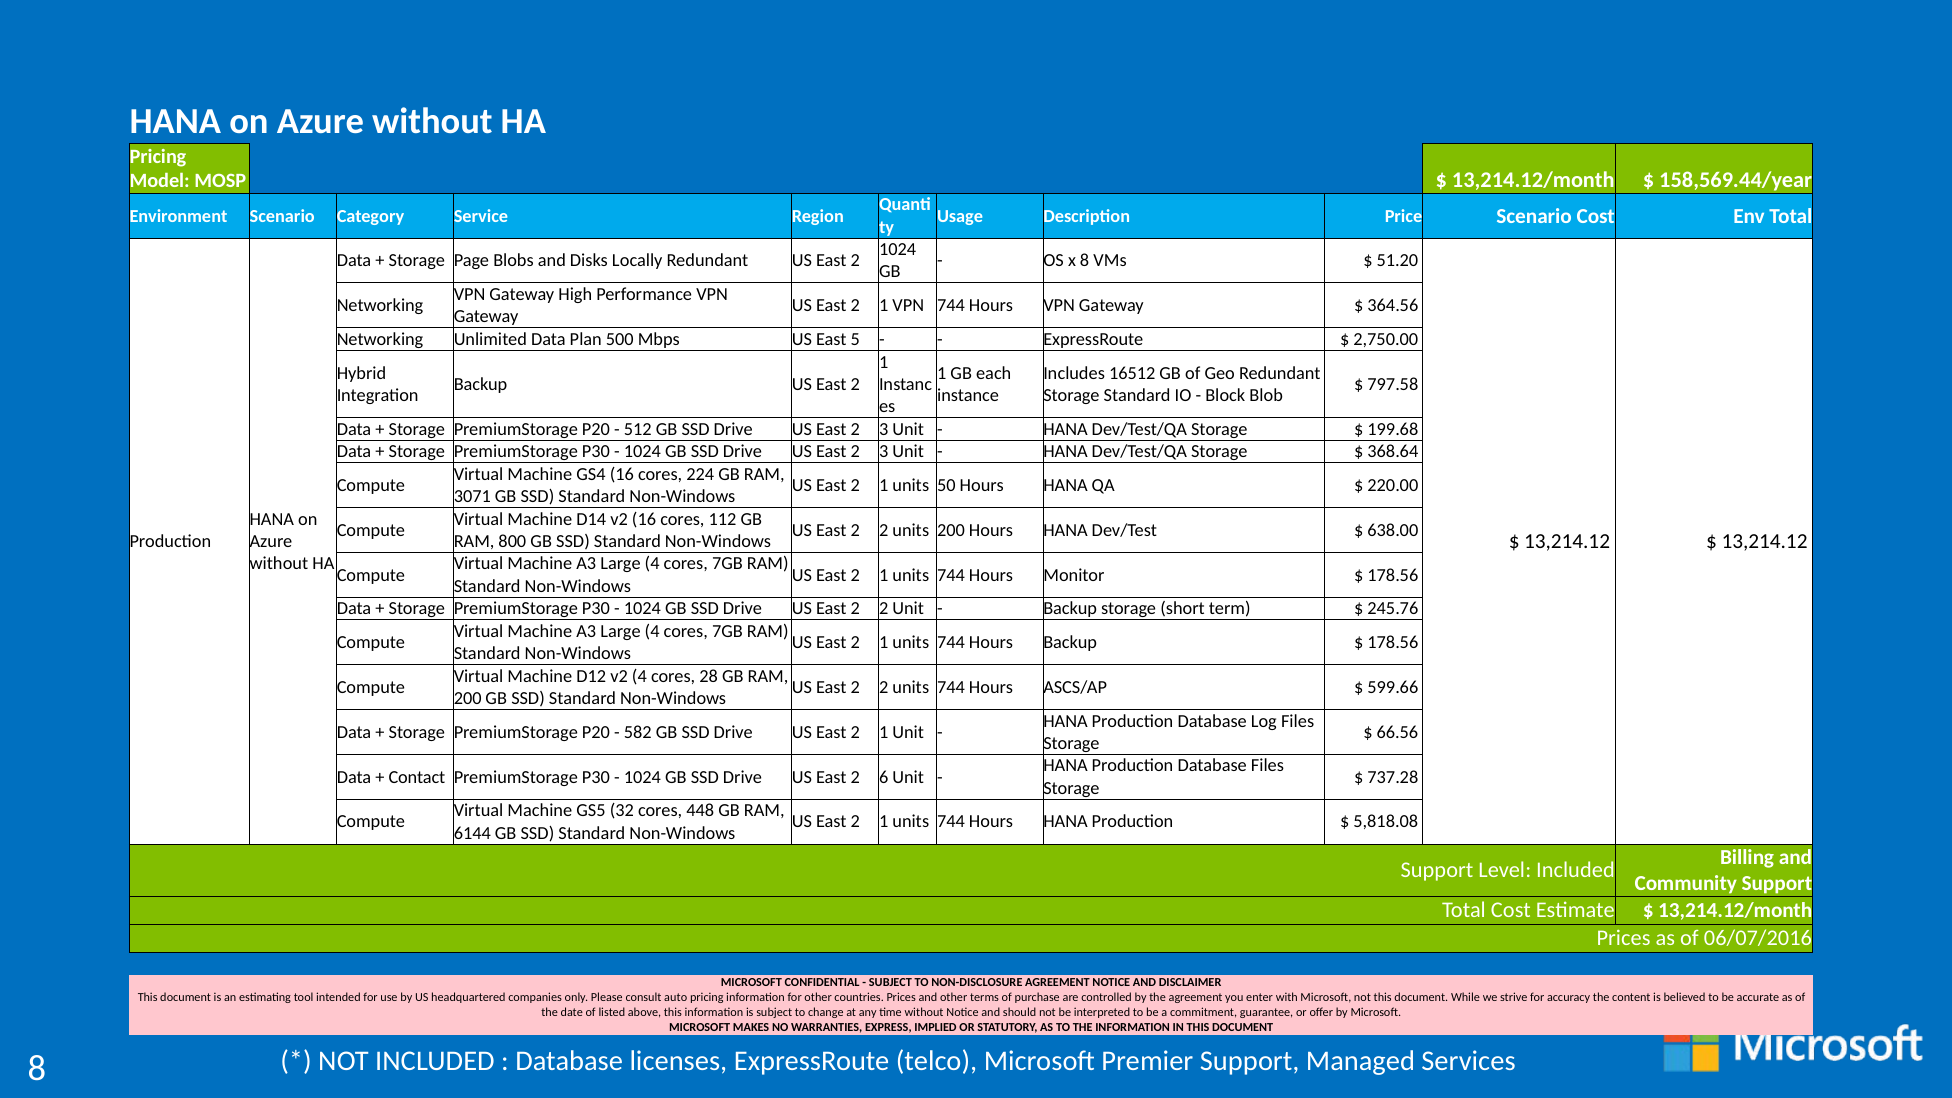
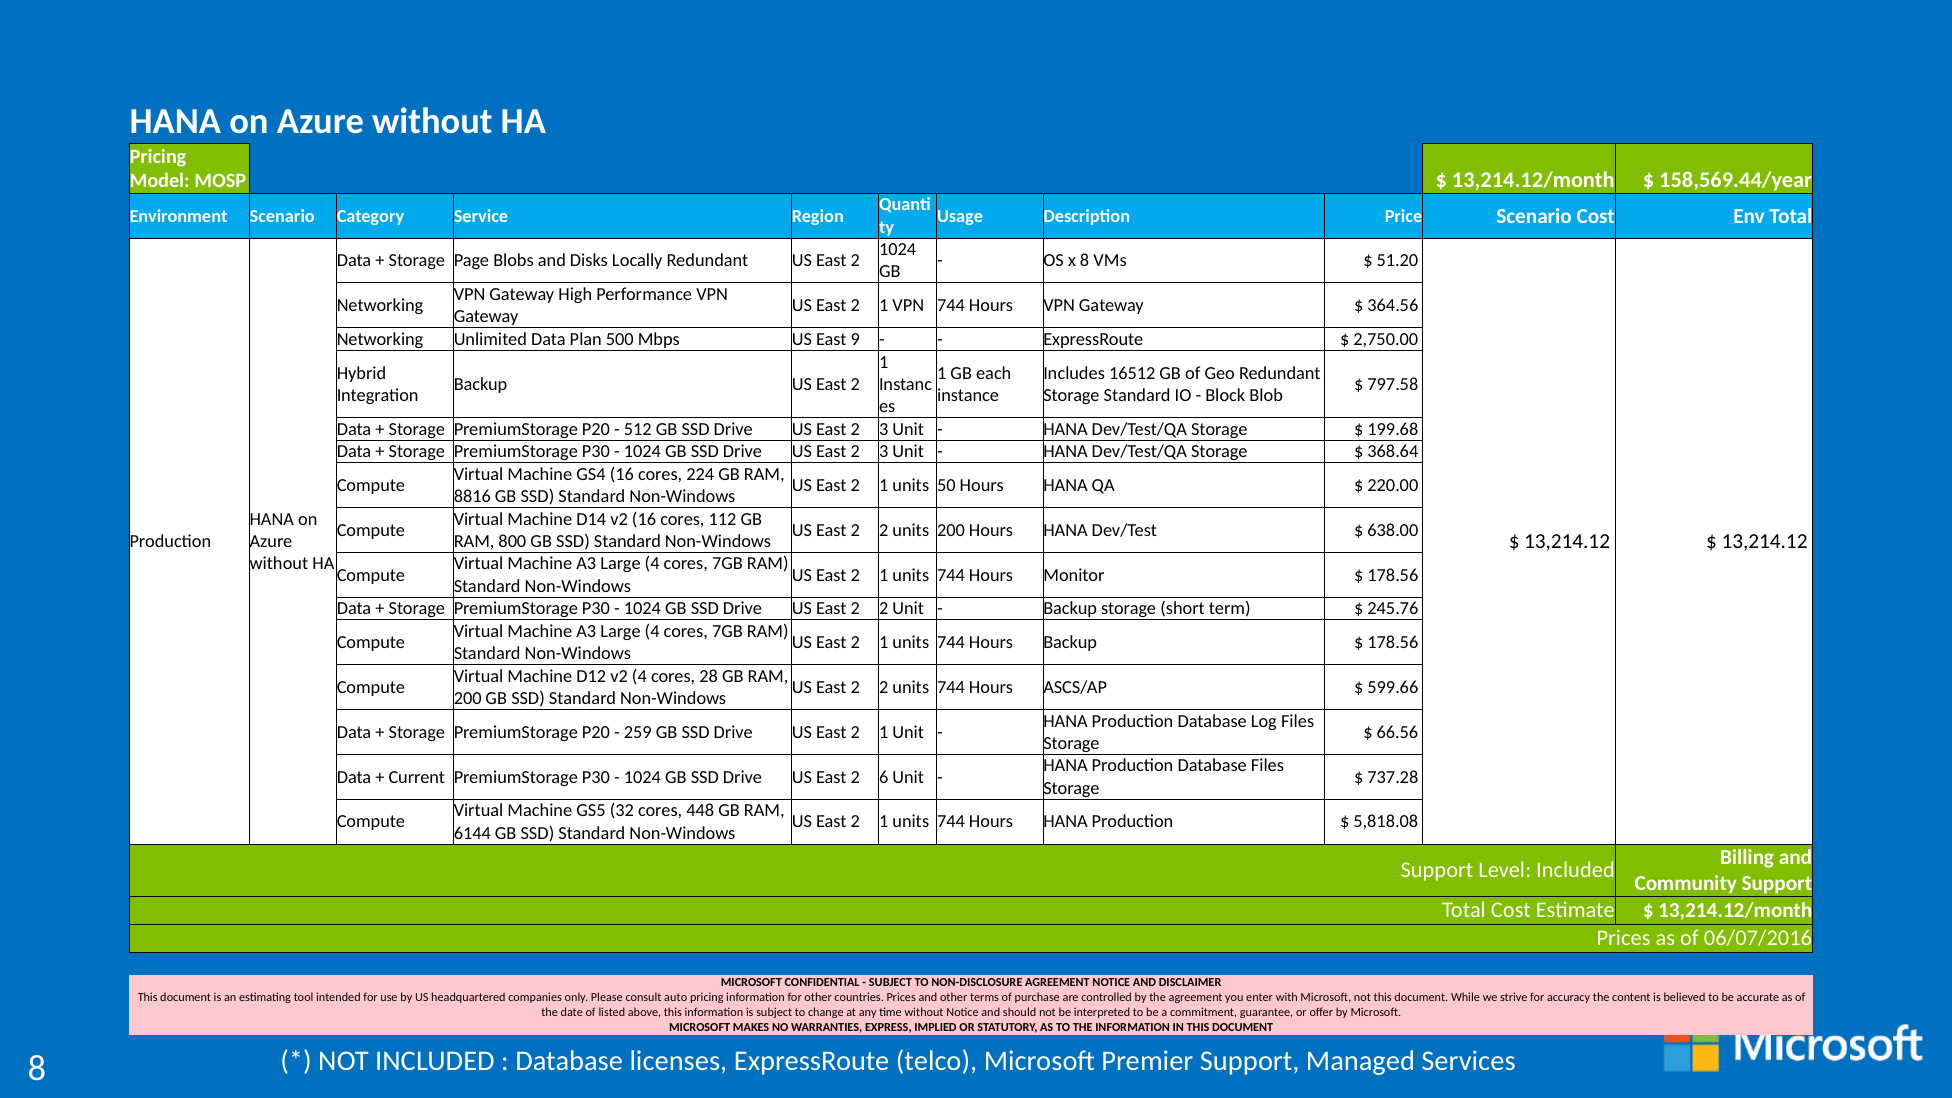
5: 5 -> 9 (855, 339)
3071: 3071 -> 8816 (472, 496)
582: 582 -> 259 (638, 732)
Contact: Contact -> Current (417, 777)
